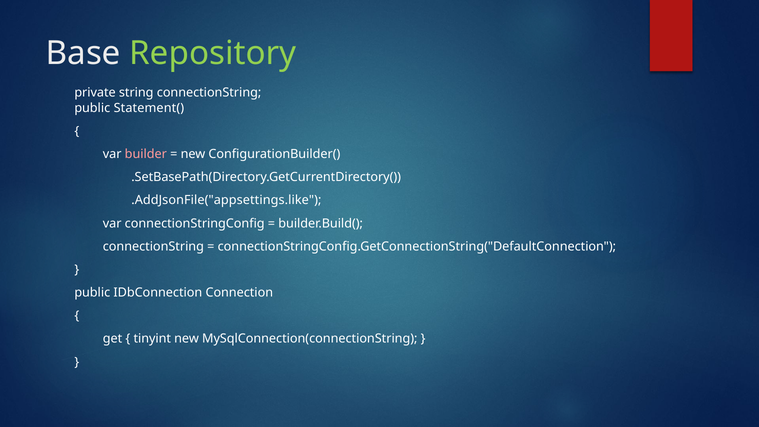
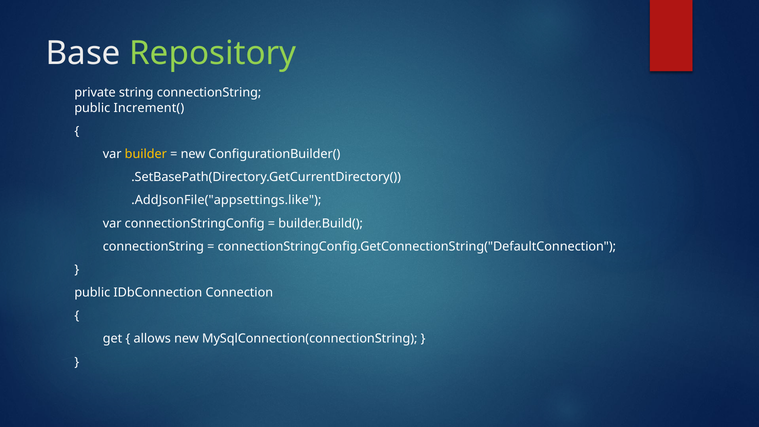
Statement(: Statement( -> Increment( (149, 108)
builder colour: pink -> yellow (146, 154)
tinyint: tinyint -> allows (152, 339)
